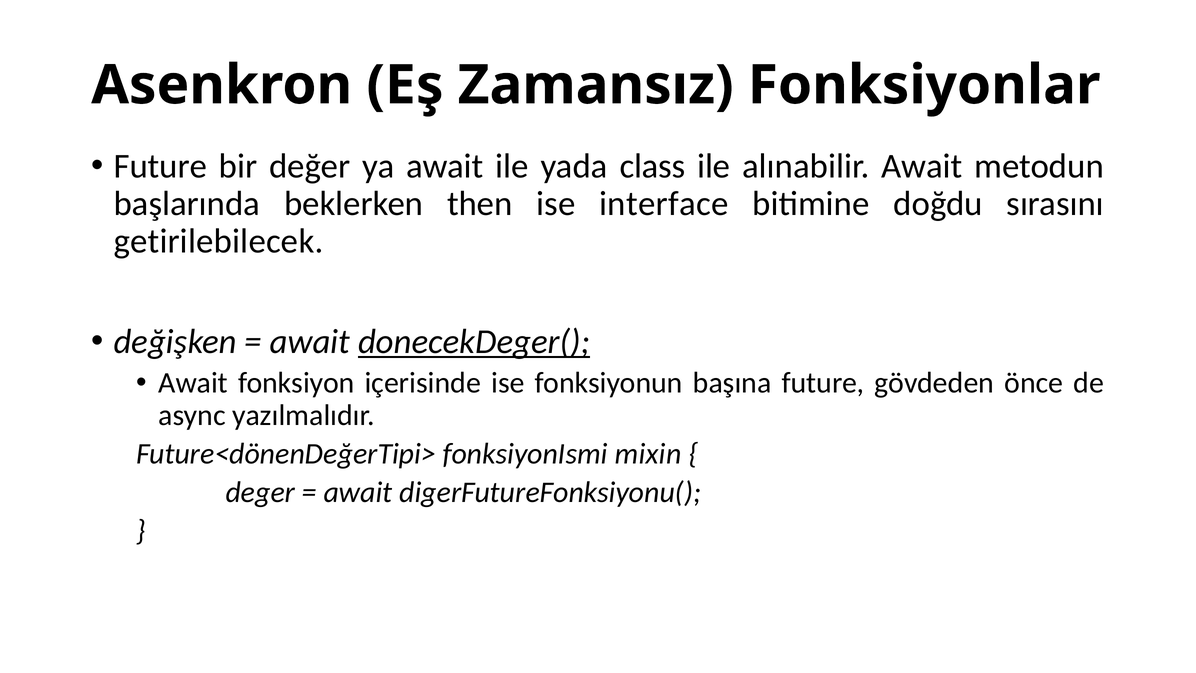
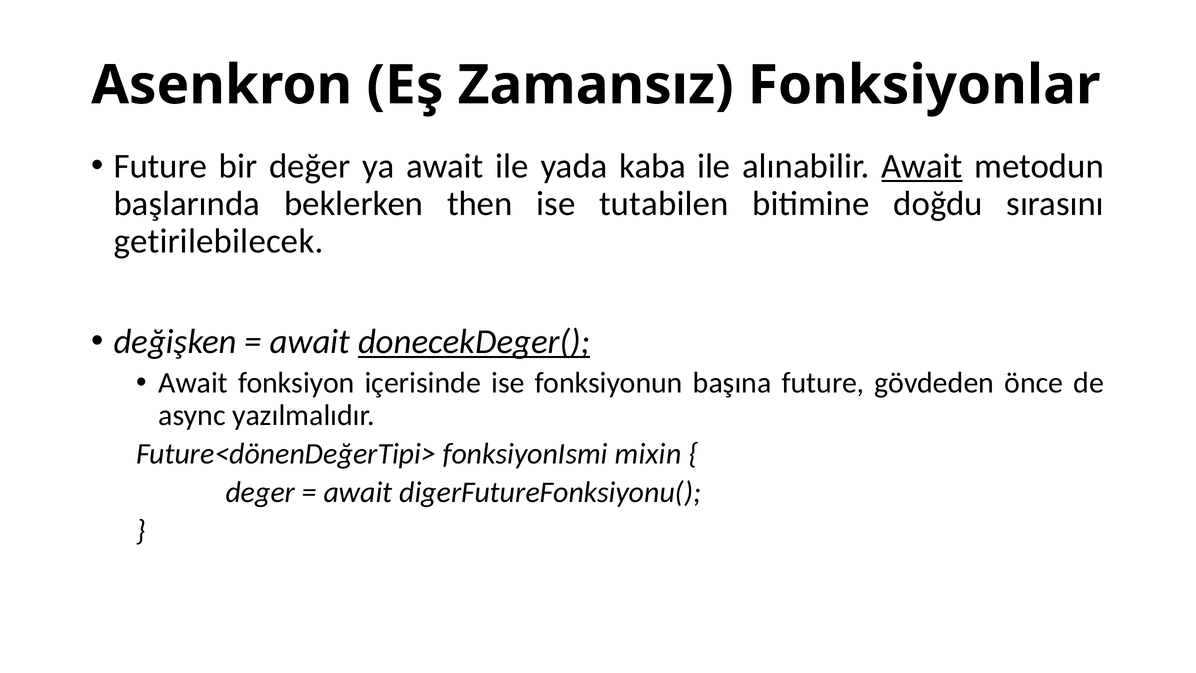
class: class -> kaba (653, 166)
Await underline: none -> present (922, 166)
interface: interface -> tutabilen (664, 204)
